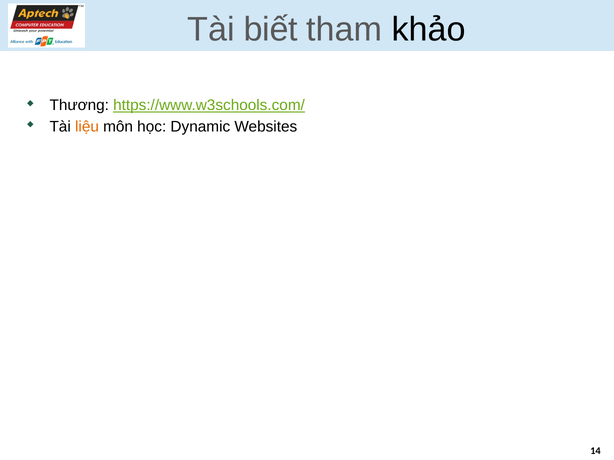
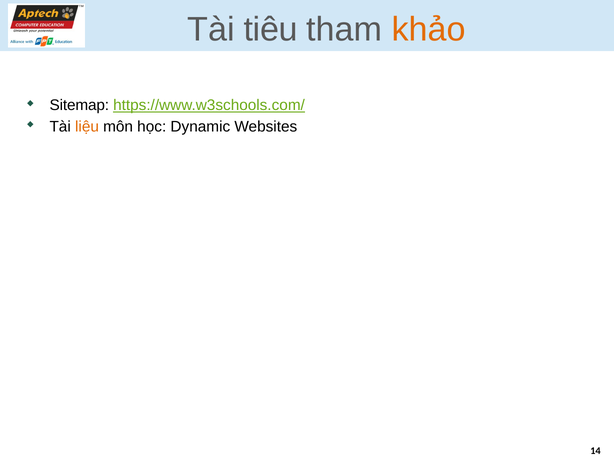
biết: biết -> tiêu (271, 30)
khảo colour: black -> orange (429, 30)
Thương: Thương -> Sitemap (79, 105)
